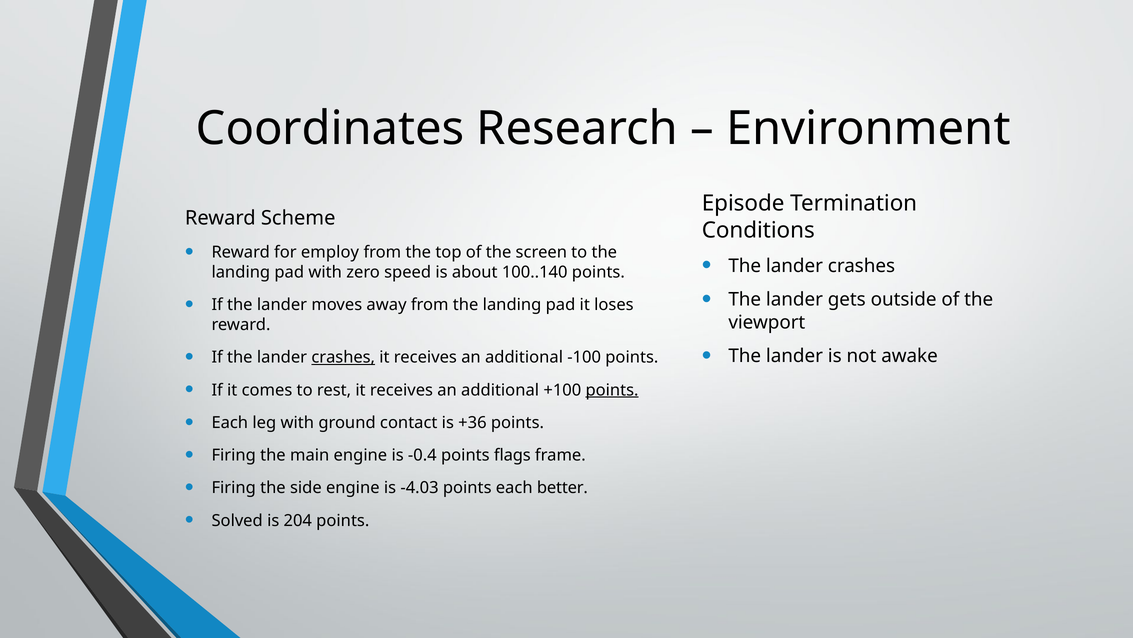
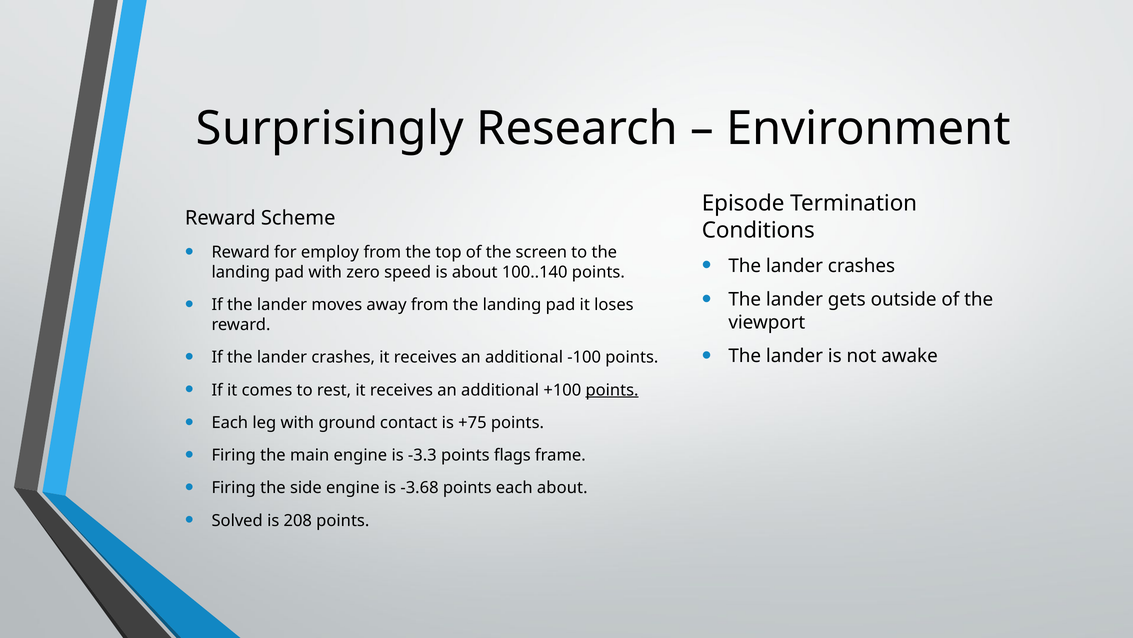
Coordinates: Coordinates -> Surprisingly (330, 128)
crashes underline: present -> none (343, 357)
+36: +36 -> +75 (472, 422)
-0.4: -0.4 -> -3.3 (422, 455)
-4.03: -4.03 -> -3.68 (420, 487)
each better: better -> about (562, 487)
204: 204 -> 208 (298, 520)
